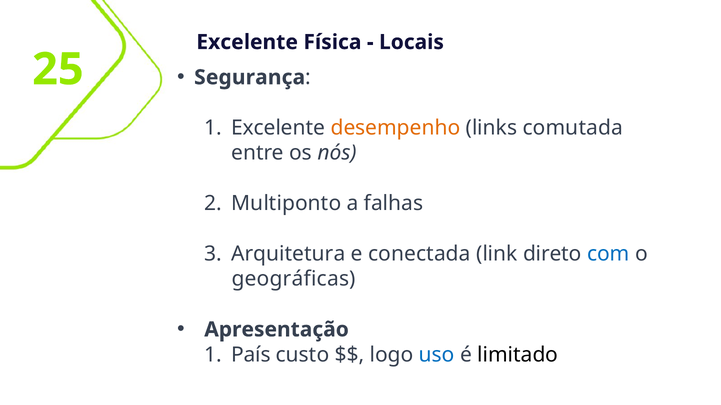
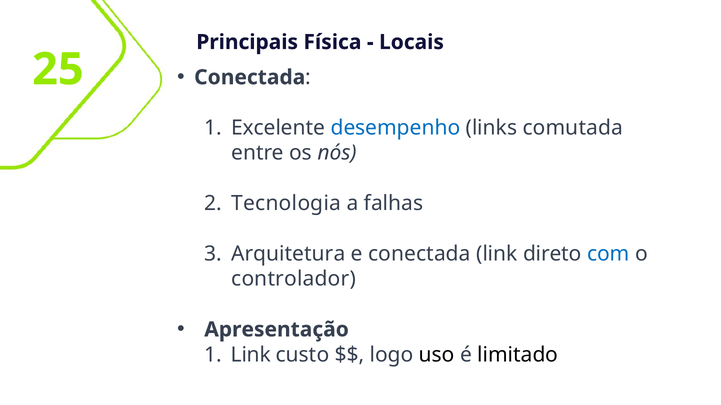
Excelente: Excelente -> Principais (247, 42)
Segurança: Segurança -> Conectada (250, 77)
desempenho colour: orange -> blue (396, 128)
Multiponto: Multiponto -> Tecnologia (286, 204)
geográficas: geográficas -> controlador (294, 279)
País: País -> Link (251, 355)
uso colour: blue -> black (437, 355)
